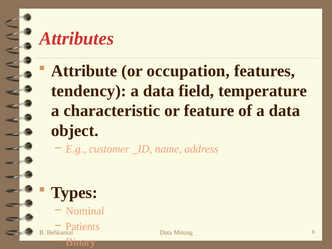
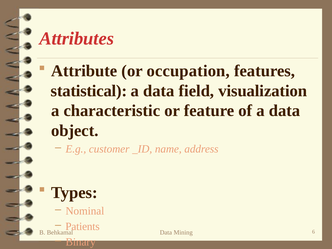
tendency: tendency -> statistical (89, 91)
temperature: temperature -> visualization (263, 91)
